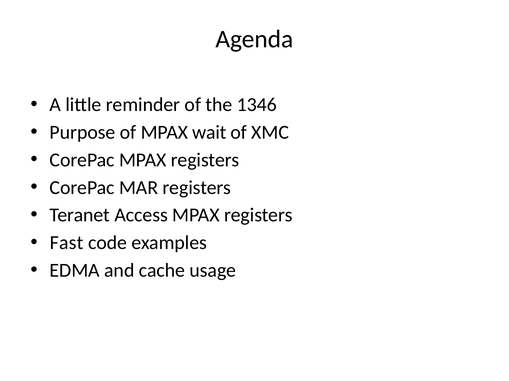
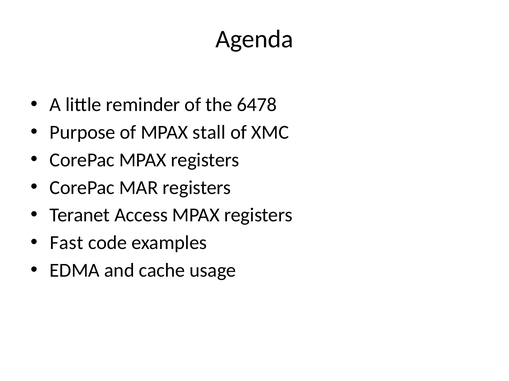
1346: 1346 -> 6478 (257, 105)
wait: wait -> stall (209, 133)
